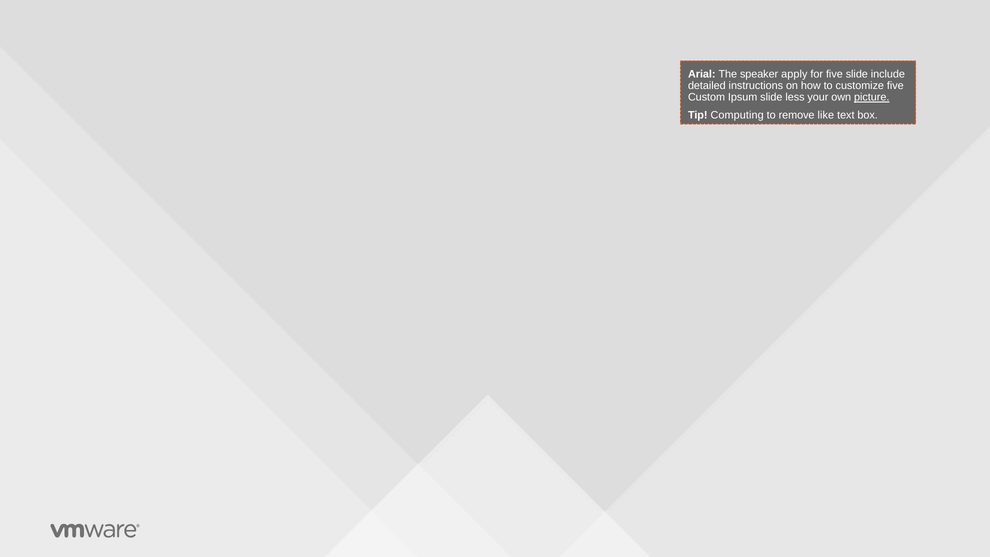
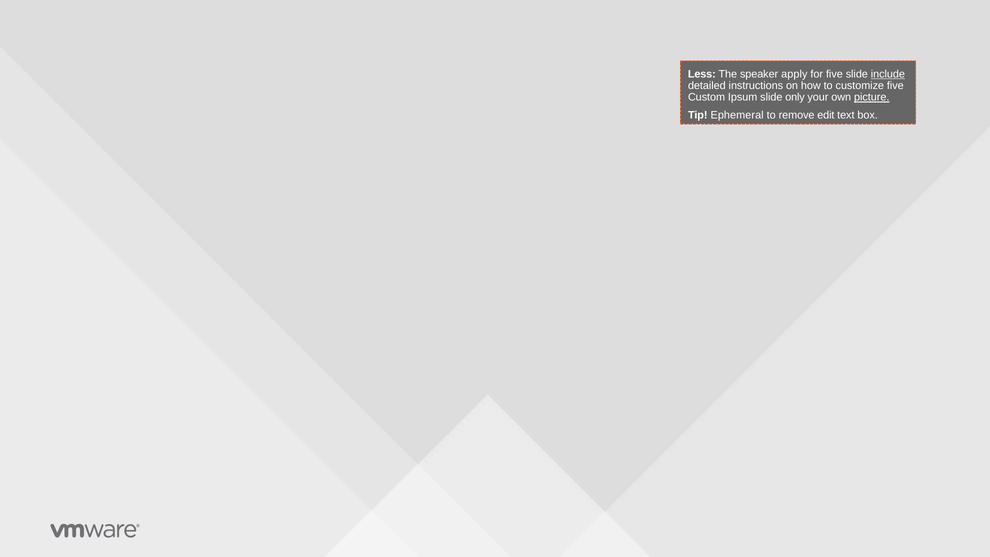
Arial: Arial -> Less (702, 74)
include underline: none -> present (888, 74)
less: less -> only (795, 97)
Computing: Computing -> Ephemeral (737, 115)
like: like -> edit (826, 115)
